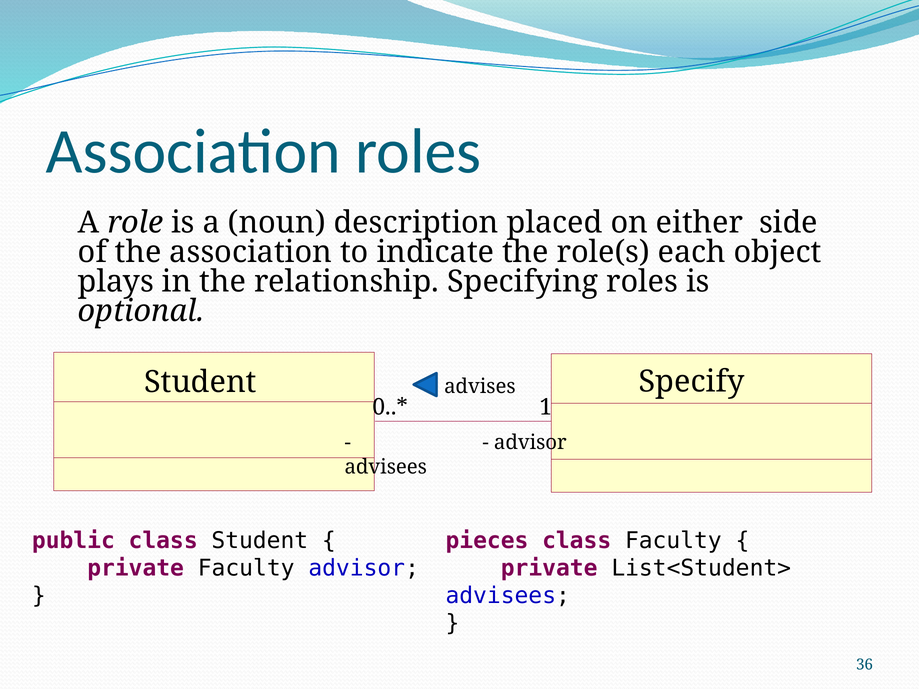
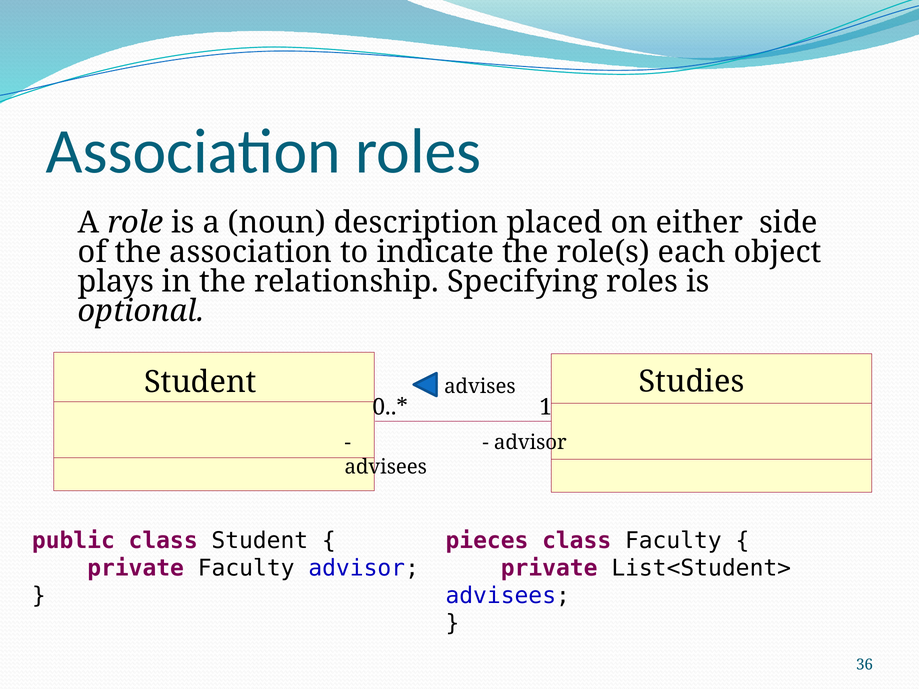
Specify: Specify -> Studies (692, 382)
